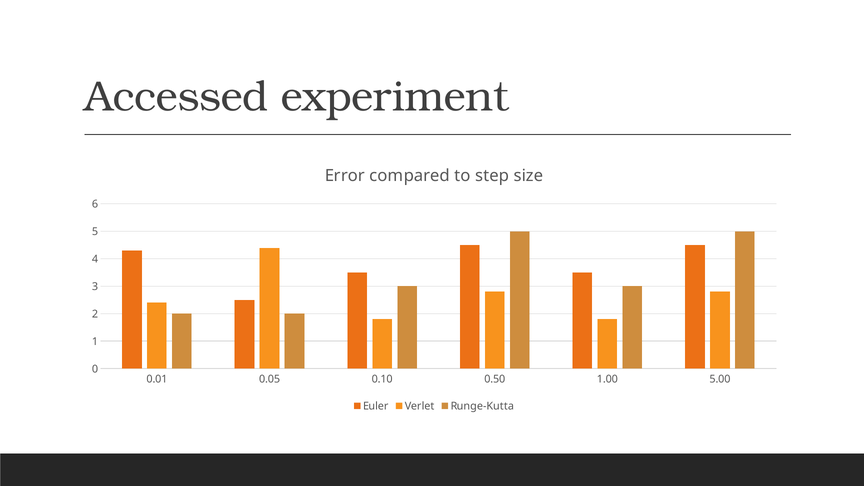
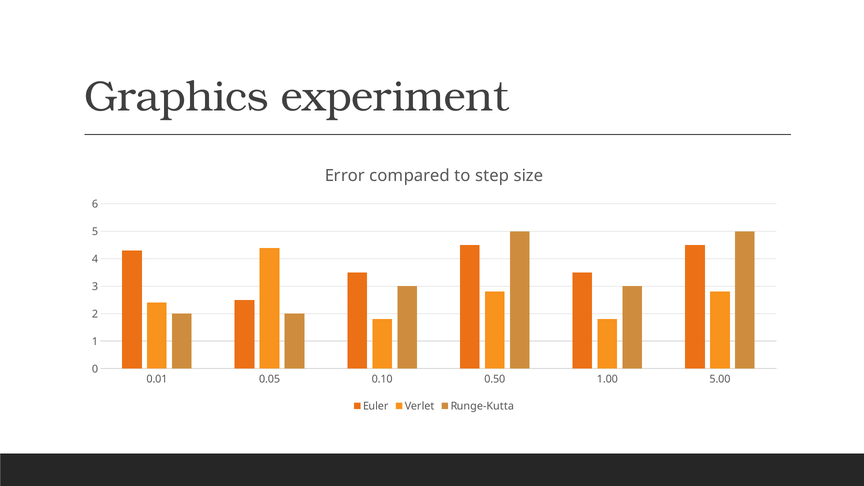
Accessed: Accessed -> Graphics (176, 97)
